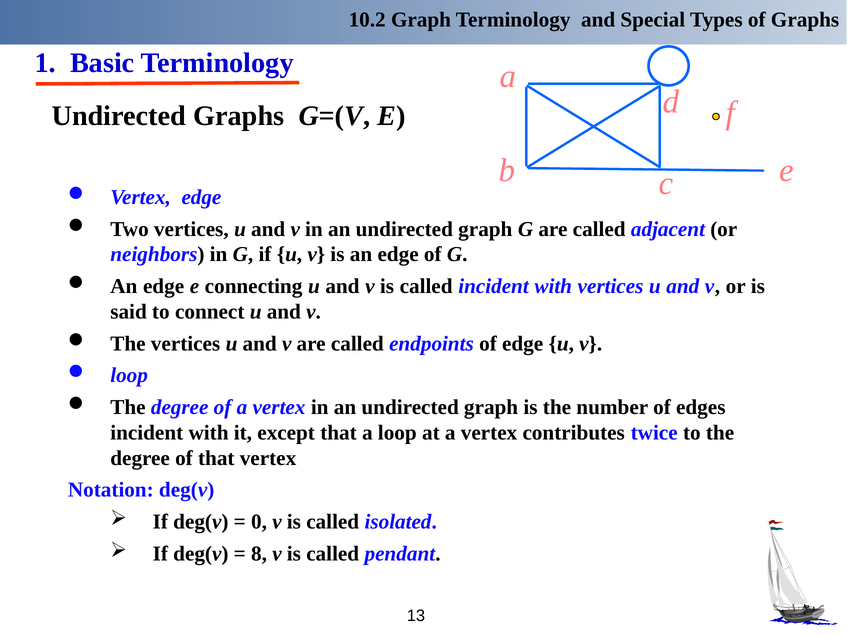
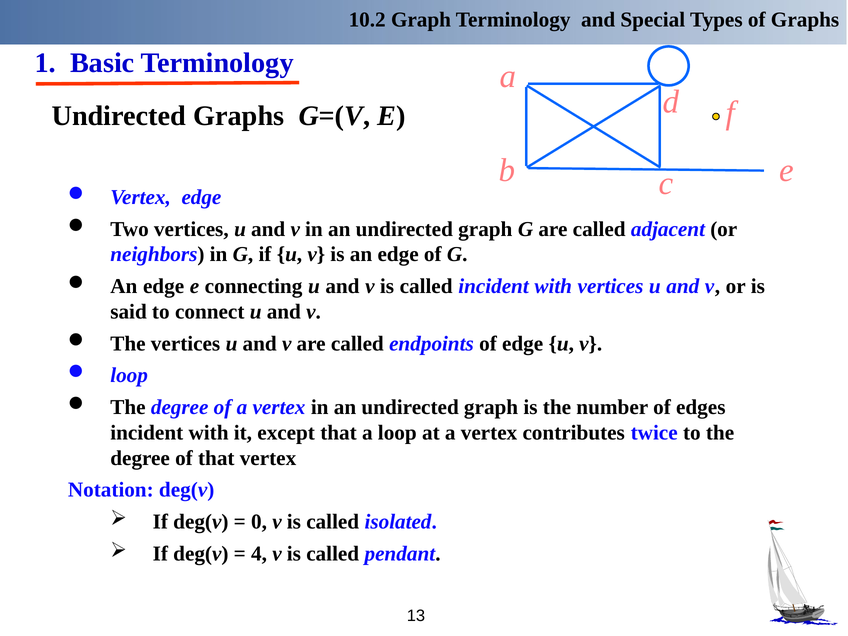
8: 8 -> 4 (259, 554)
